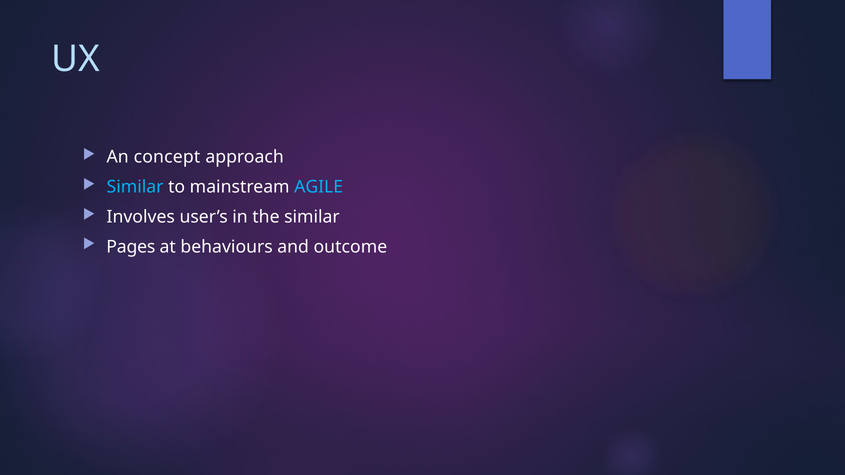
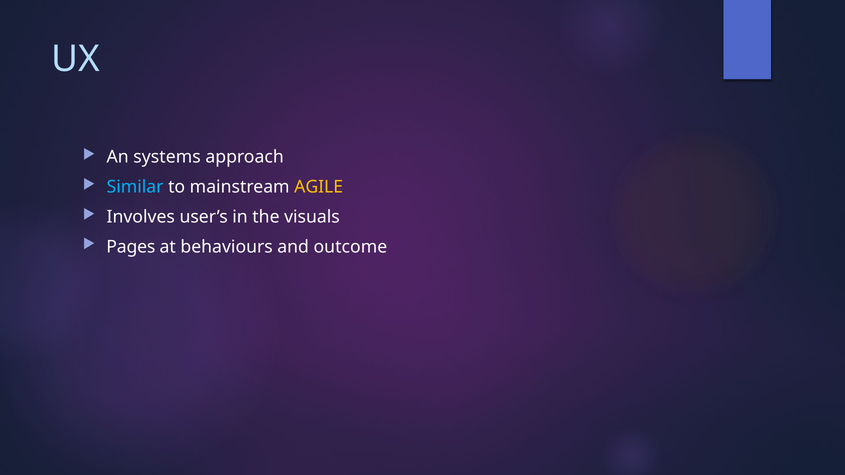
concept: concept -> systems (167, 157)
AGILE colour: light blue -> yellow (319, 187)
the similar: similar -> visuals (312, 217)
